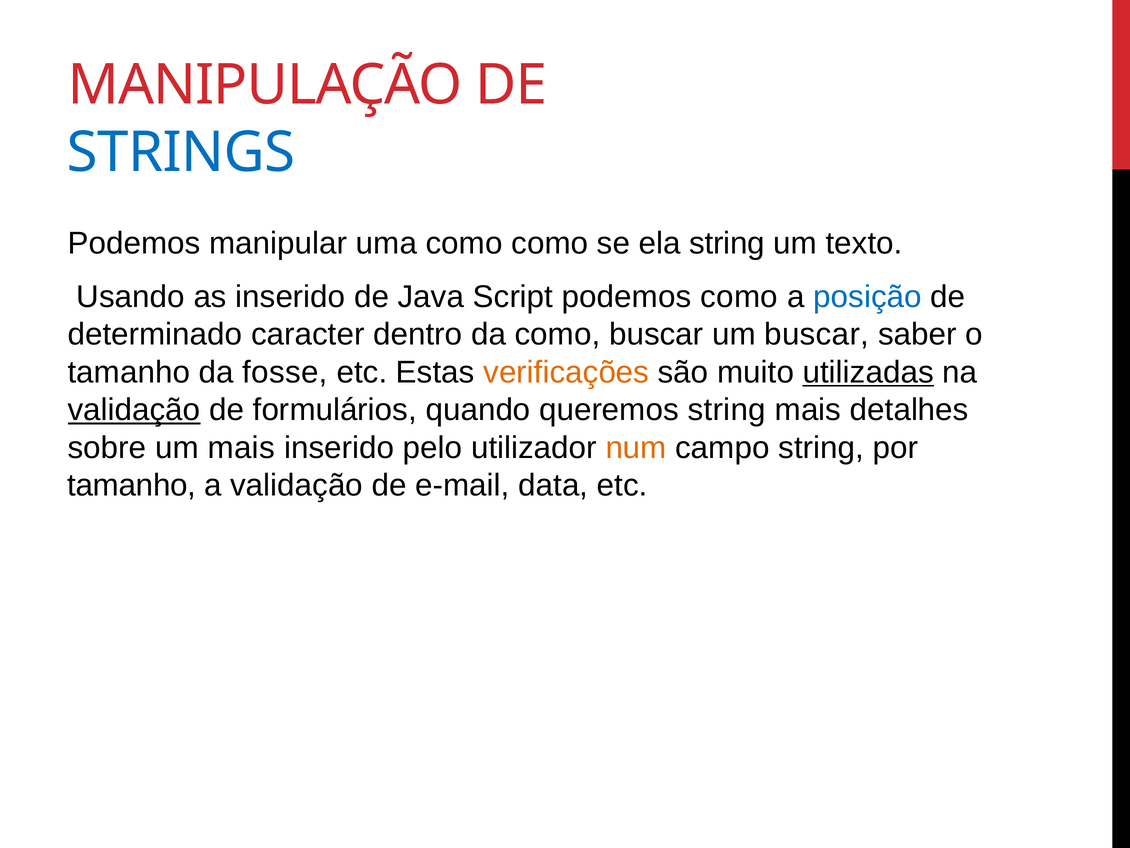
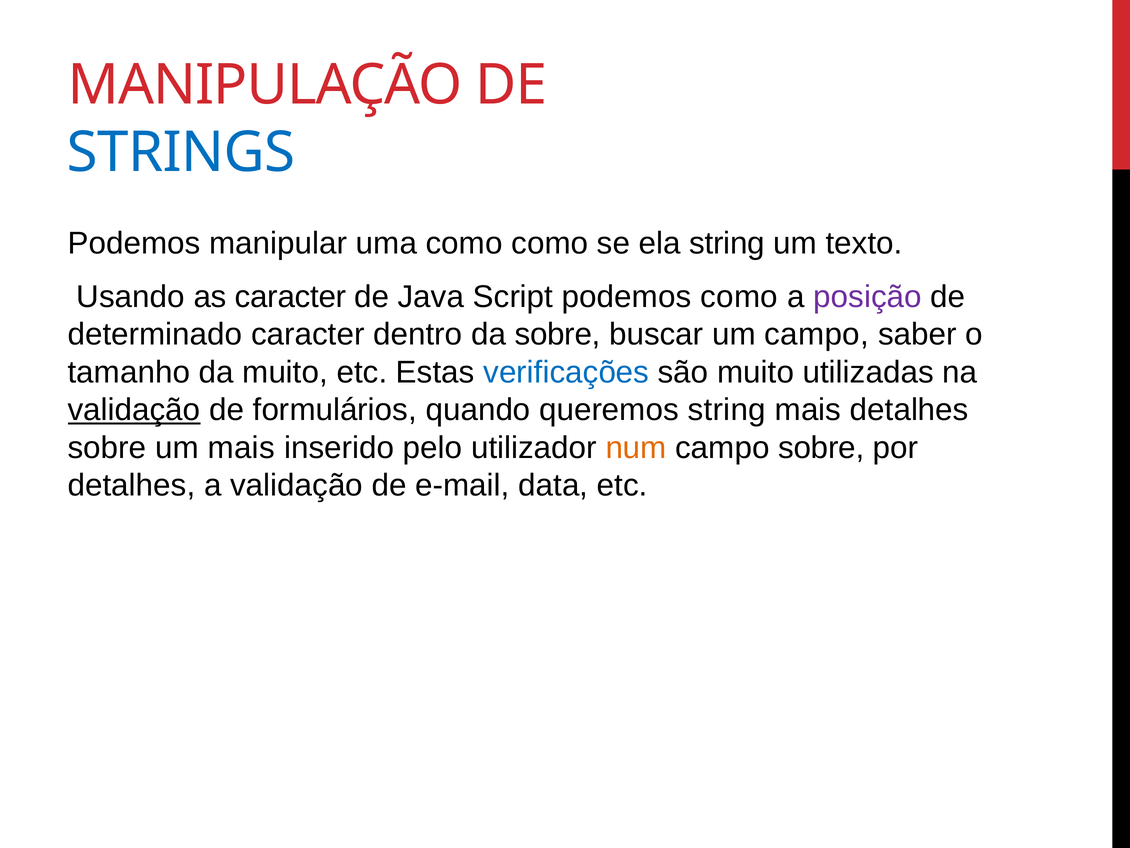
as inserido: inserido -> caracter (291, 297)
posição colour: blue -> purple (868, 297)
da como: como -> sobre (558, 334)
um buscar: buscar -> campo (817, 334)
da fosse: fosse -> muito (285, 372)
verificações colour: orange -> blue (566, 372)
utilizadas underline: present -> none (868, 372)
campo string: string -> sobre (821, 447)
tamanho: tamanho -> detalhes (132, 485)
